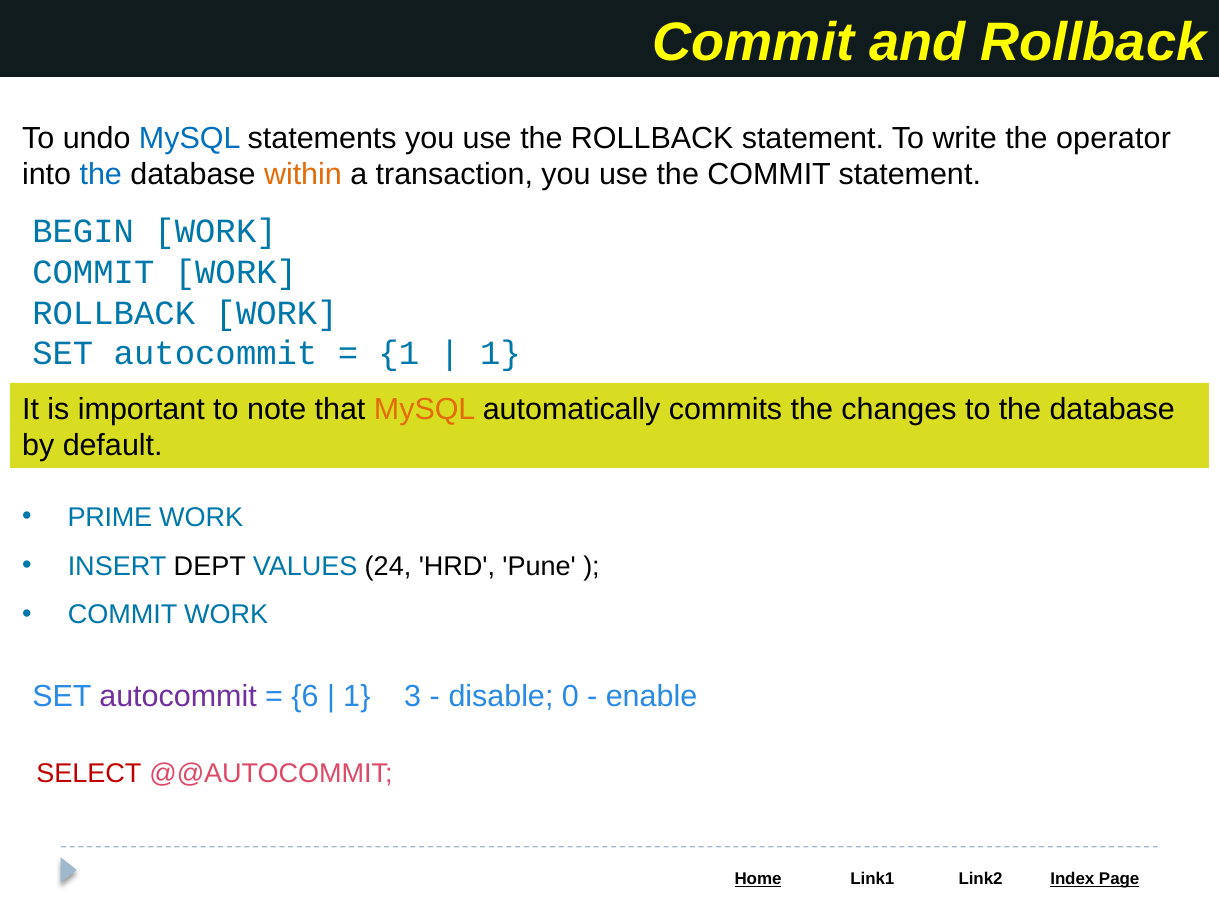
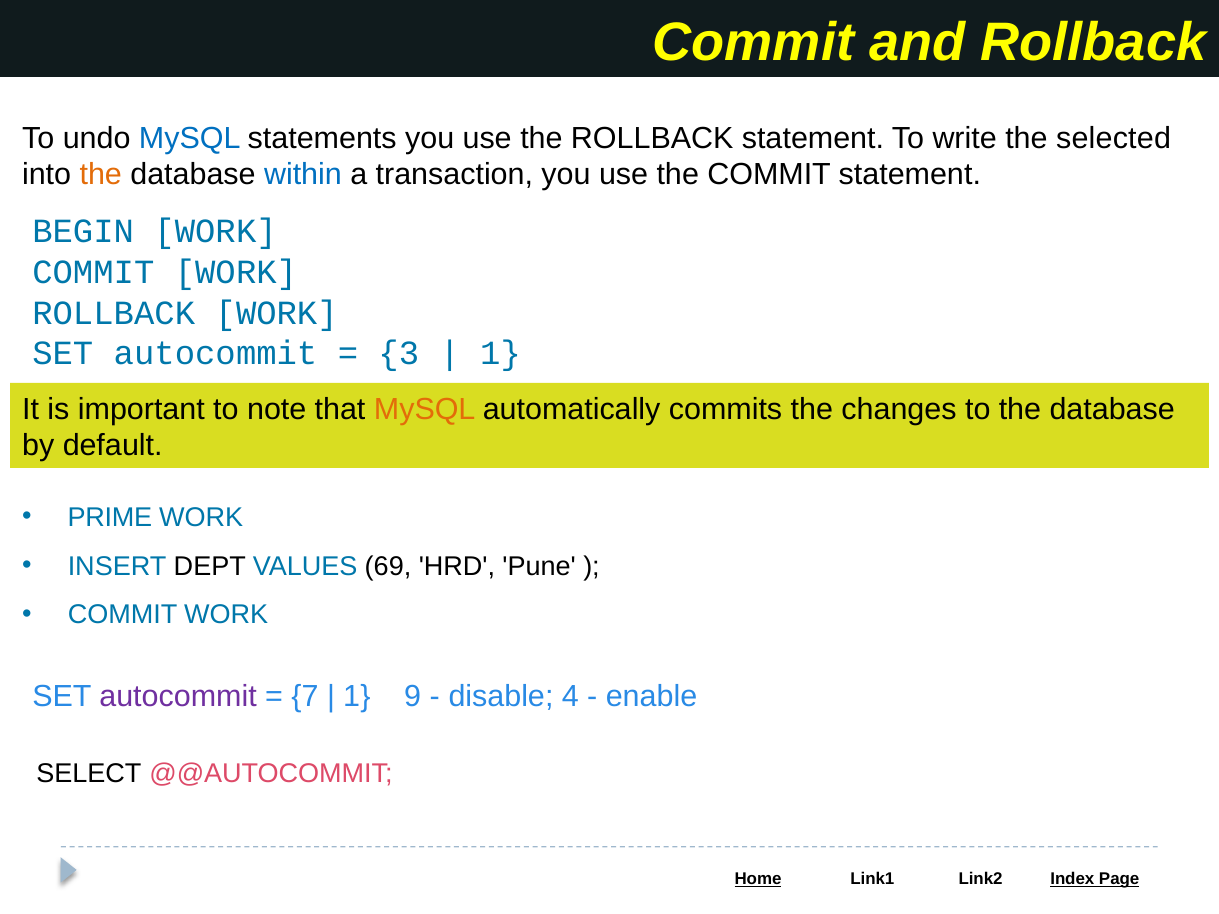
operator: operator -> selected (1114, 138)
the colour: blue -> orange (101, 175)
within colour: orange -> blue (303, 175)
1: 1 -> 3 (399, 354)
24: 24 -> 69 (388, 566)
6: 6 -> 7 (305, 697)
3: 3 -> 9 (412, 697)
0: 0 -> 4 (570, 697)
SELECT colour: red -> black (89, 774)
